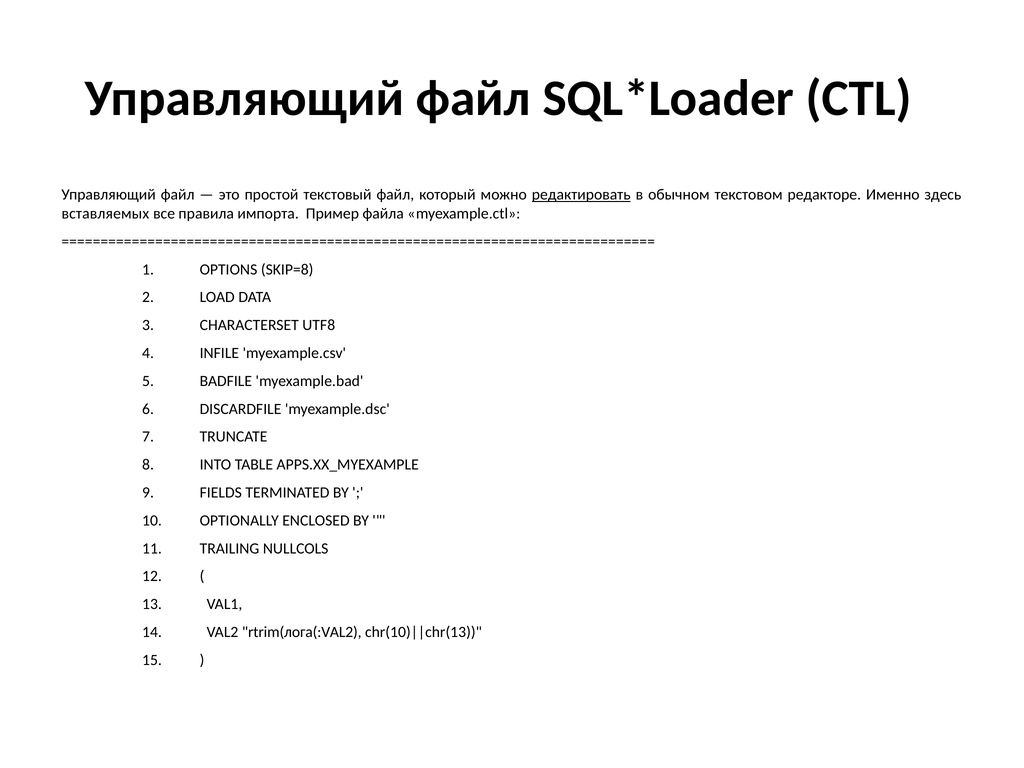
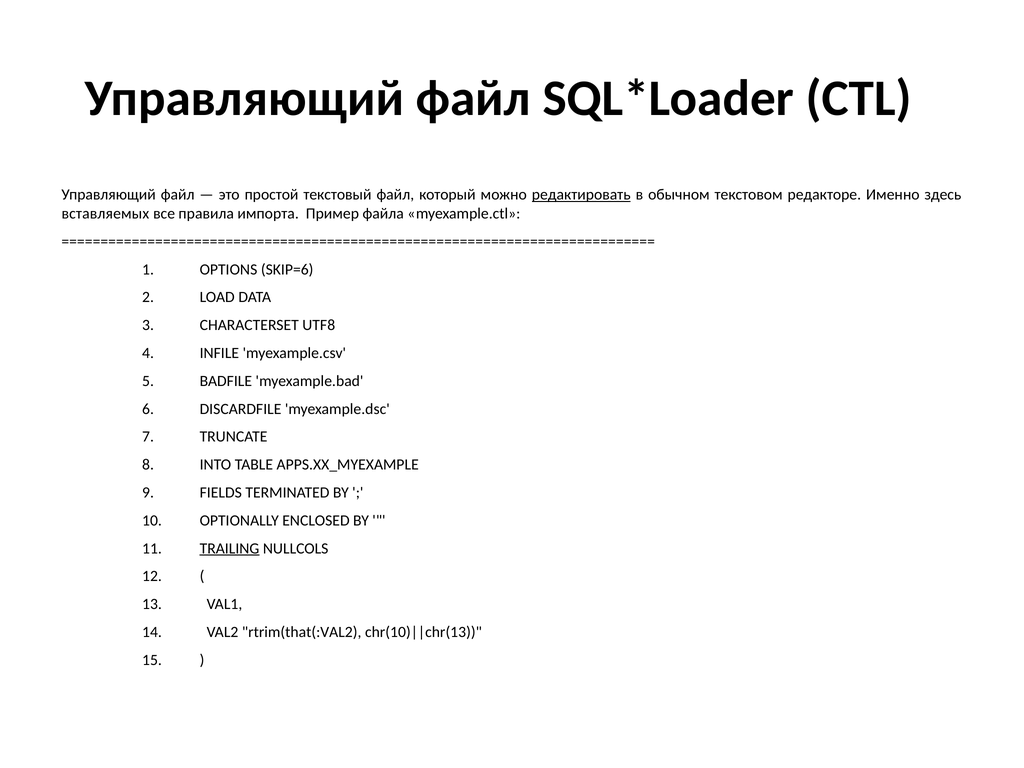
SKIP=8: SKIP=8 -> SKIP=6 (287, 269)
TRAILING underline: none -> present (229, 548)
rtrim(лога(:VAL2: rtrim(лога(:VAL2 -> rtrim(that(:VAL2 (302, 632)
